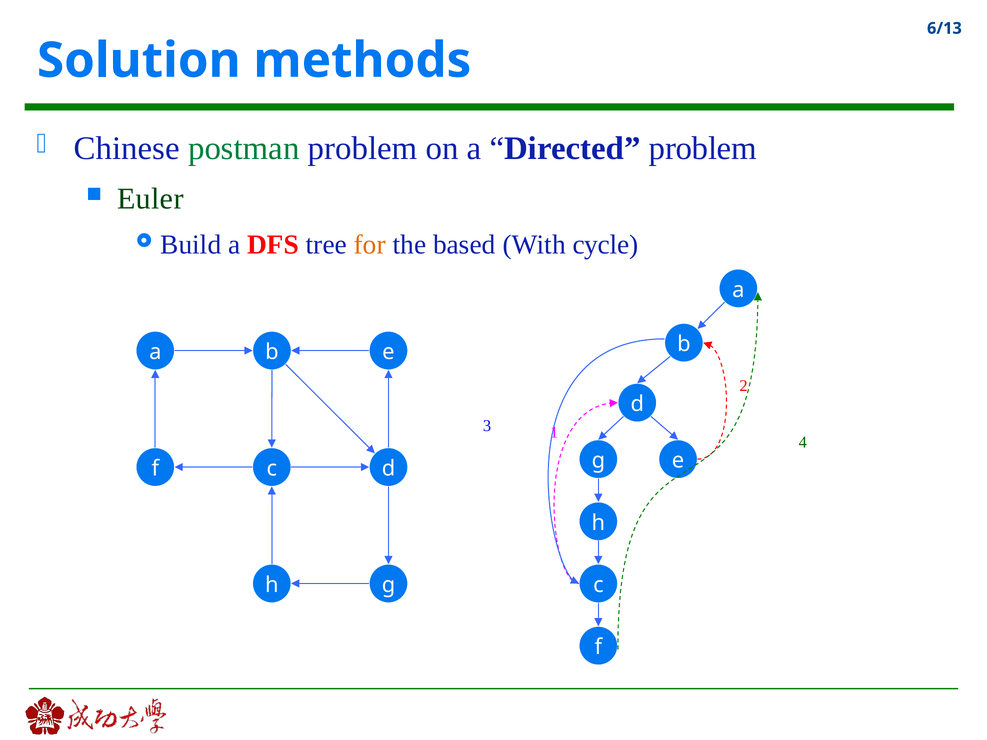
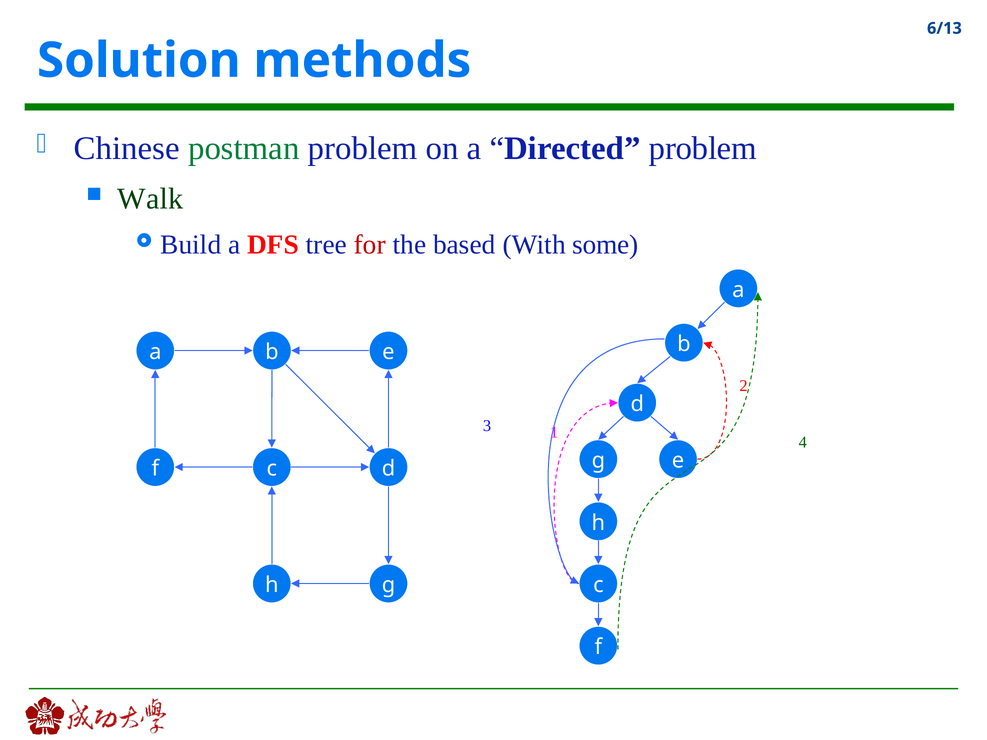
Euler: Euler -> Walk (150, 199)
for colour: orange -> red (370, 245)
cycle: cycle -> some (605, 245)
